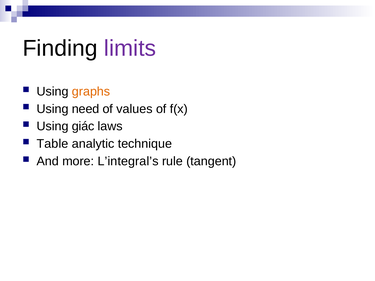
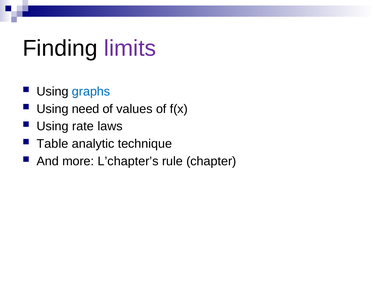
graphs colour: orange -> blue (91, 91)
giác: giác -> rate (83, 126)
L’integral’s: L’integral’s -> L’chapter’s (128, 161)
tangent: tangent -> chapter (211, 161)
